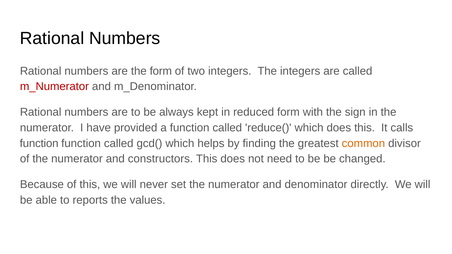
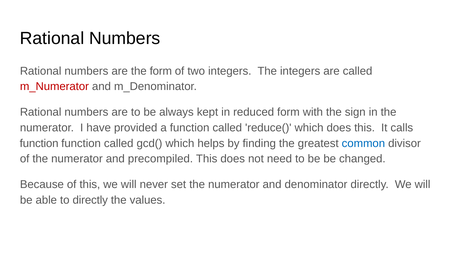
common colour: orange -> blue (363, 143)
constructors: constructors -> precompiled (160, 159)
to reports: reports -> directly (90, 200)
